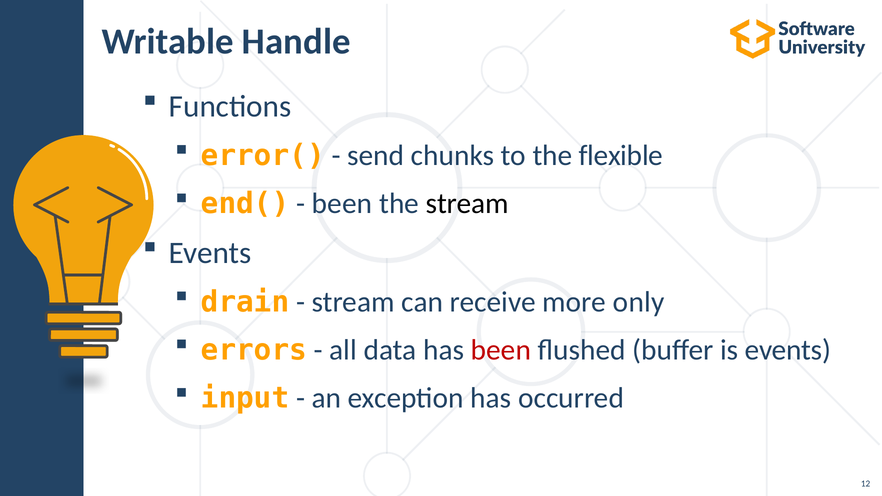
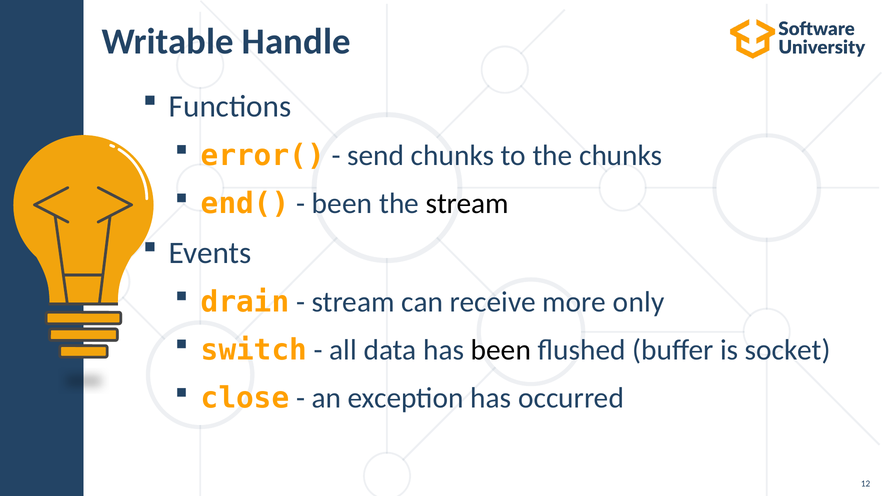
the flexible: flexible -> chunks (621, 156)
errors: errors -> switch (254, 350)
been colour: red -> black (501, 350)
is events: events -> socket (788, 350)
input: input -> close (245, 398)
